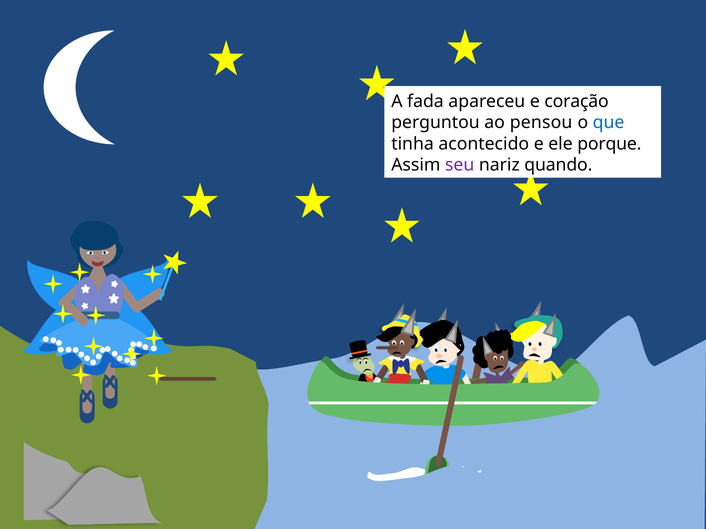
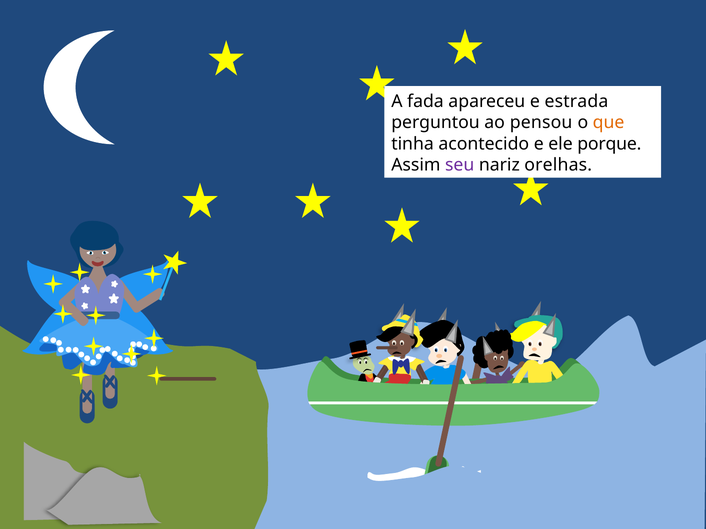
coração: coração -> estrada (576, 101)
que colour: blue -> orange (609, 123)
quando: quando -> orelhas (558, 165)
